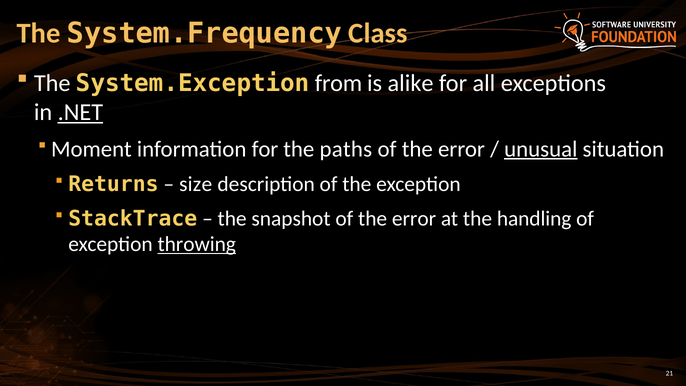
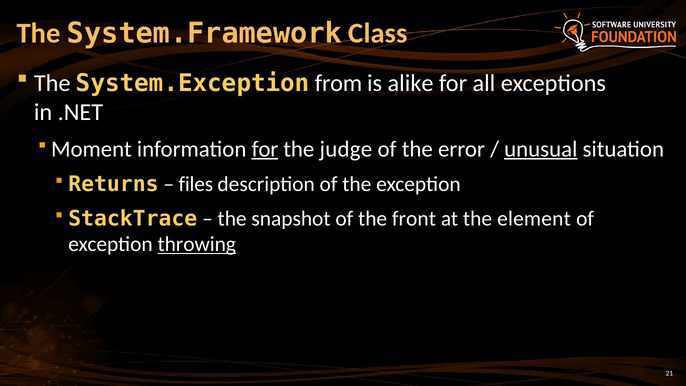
System.Frequency: System.Frequency -> System.Framework (204, 33)
.NET underline: present -> none (80, 112)
for underline: none -> present (265, 149)
paths: paths -> judge (346, 149)
size: size -> files (196, 184)
snapshot of the error: error -> front (414, 218)
handling: handling -> element (534, 218)
